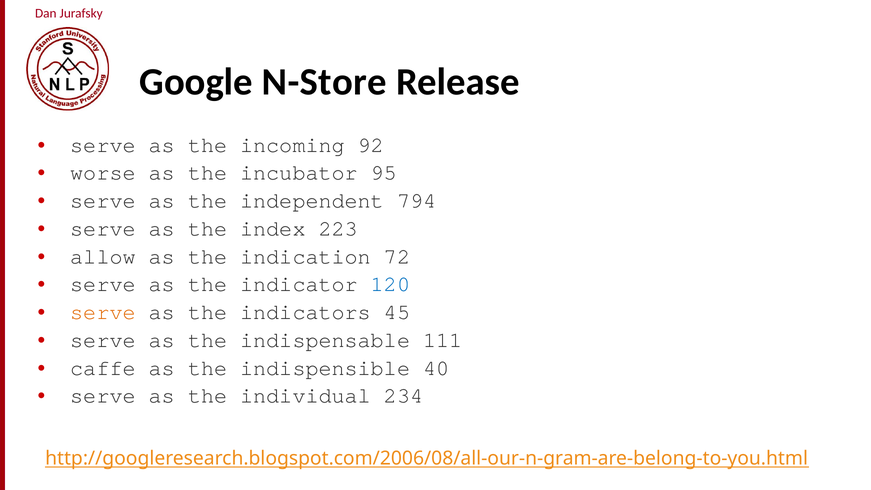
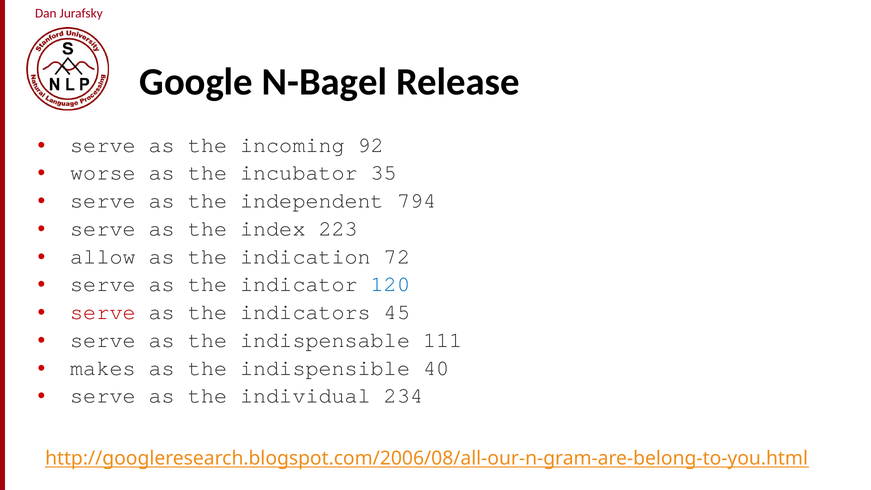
N-Store: N-Store -> N-Bagel (324, 82)
95: 95 -> 35 (384, 173)
serve colour: orange -> red (103, 312)
caffe: caffe -> makes (103, 368)
